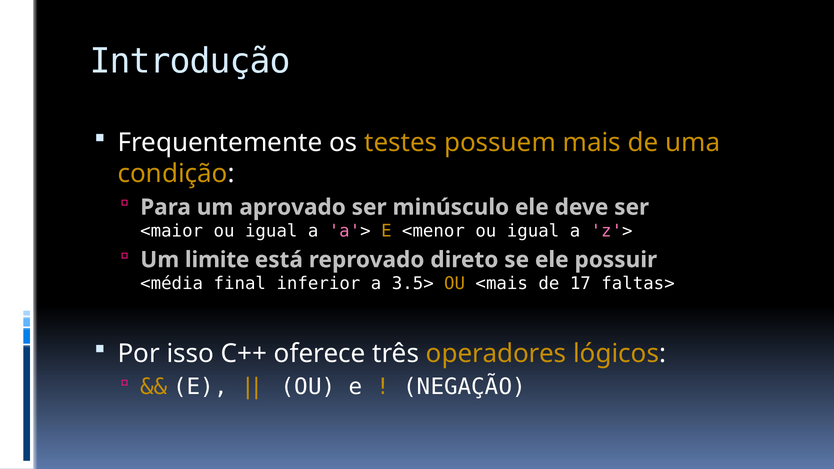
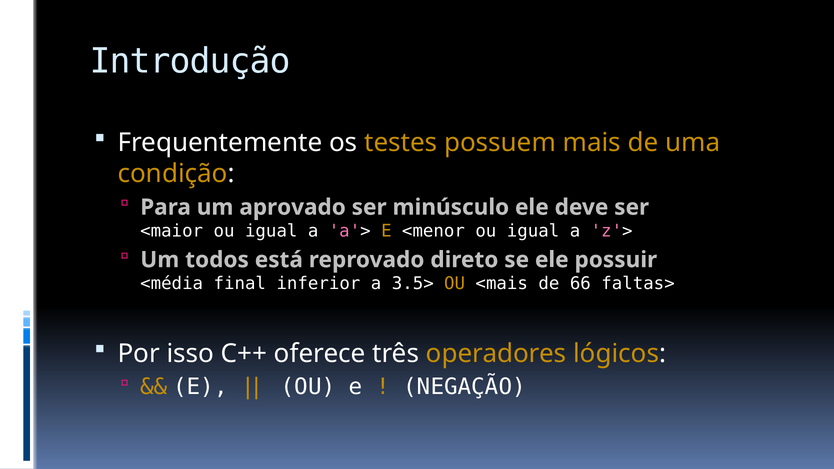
limite: limite -> todos (217, 260)
17: 17 -> 66 (580, 284)
